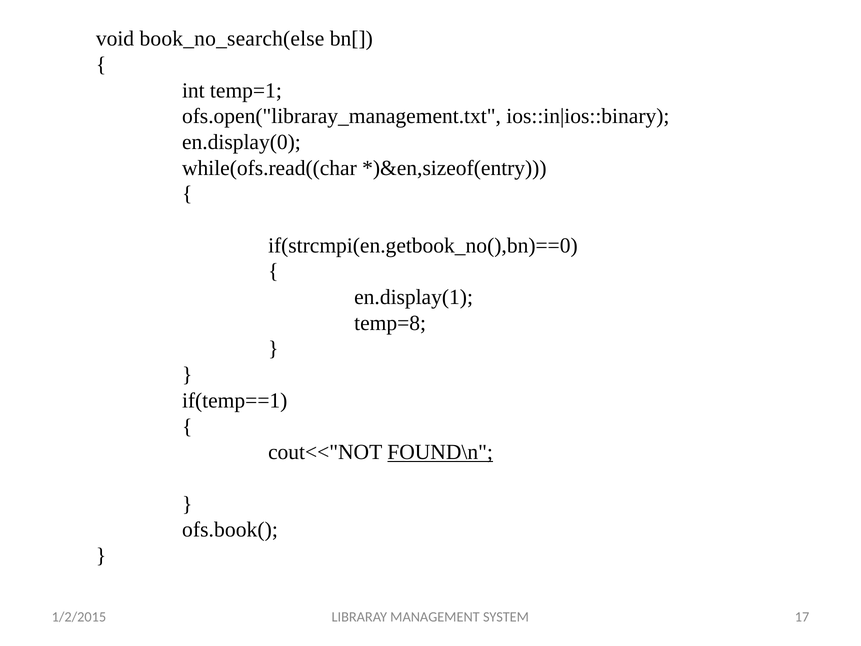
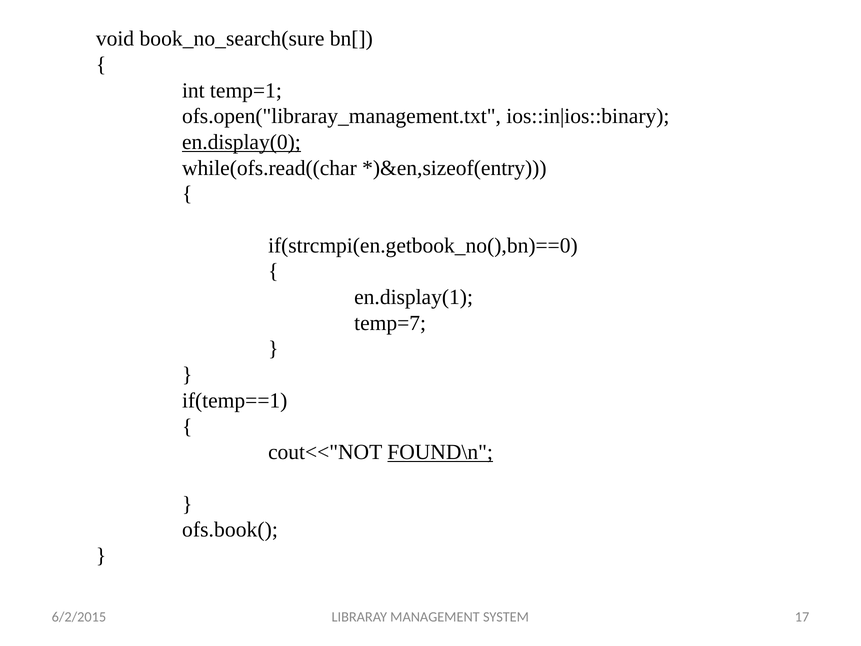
book_no_search(else: book_no_search(else -> book_no_search(sure (232, 39)
en.display(0 underline: none -> present (241, 142)
temp=8: temp=8 -> temp=7 (390, 323)
1/2/2015: 1/2/2015 -> 6/2/2015 (79, 617)
